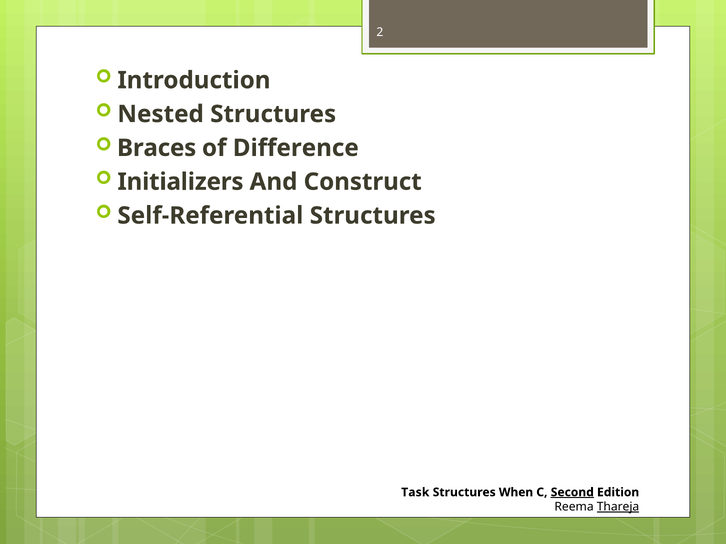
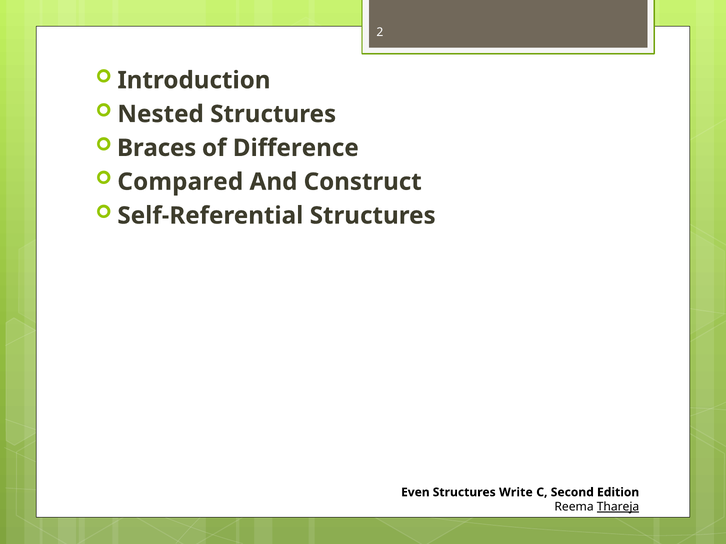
Initializers: Initializers -> Compared (180, 182)
Task: Task -> Even (415, 493)
When: When -> Write (516, 493)
Second underline: present -> none (572, 493)
